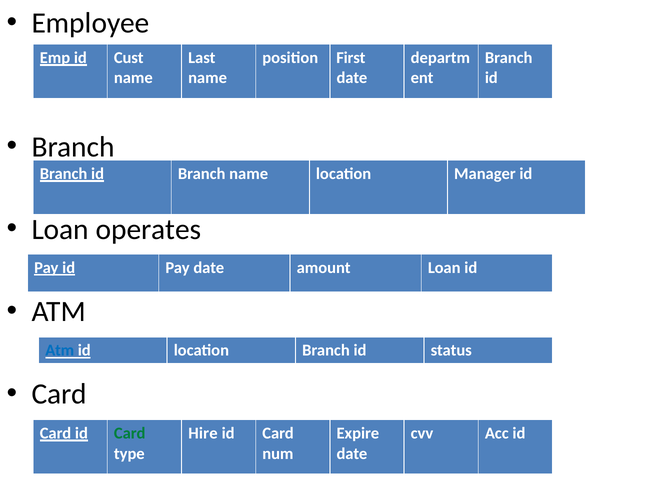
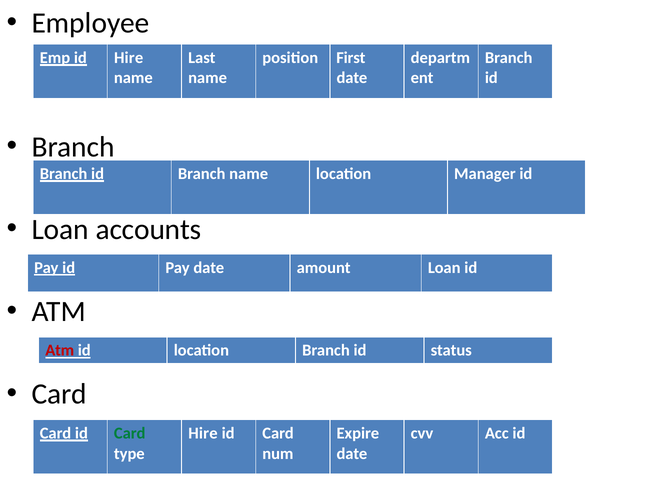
id Cust: Cust -> Hire (129, 58)
operates: operates -> accounts (149, 229)
Atm colour: blue -> red (60, 351)
